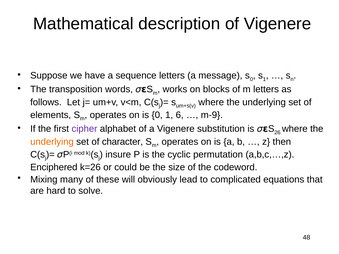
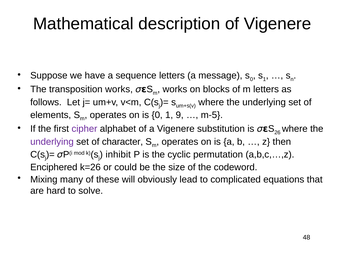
transposition words: words -> works (119, 89)
6: 6 -> 9 (180, 115)
m-9: m-9 -> m-5 (212, 115)
underlying colour: orange -> purple (52, 142)
insure: insure -> inhibit (118, 155)
